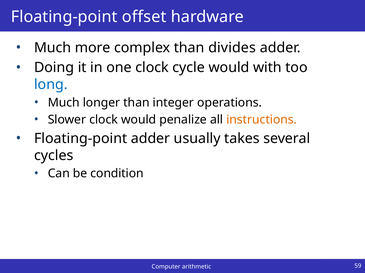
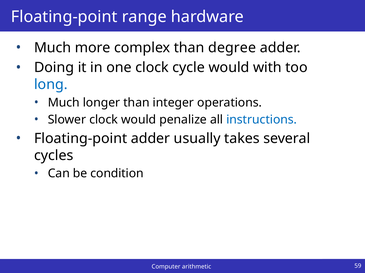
offset: offset -> range (144, 17)
divides: divides -> degree (232, 48)
instructions colour: orange -> blue (262, 120)
